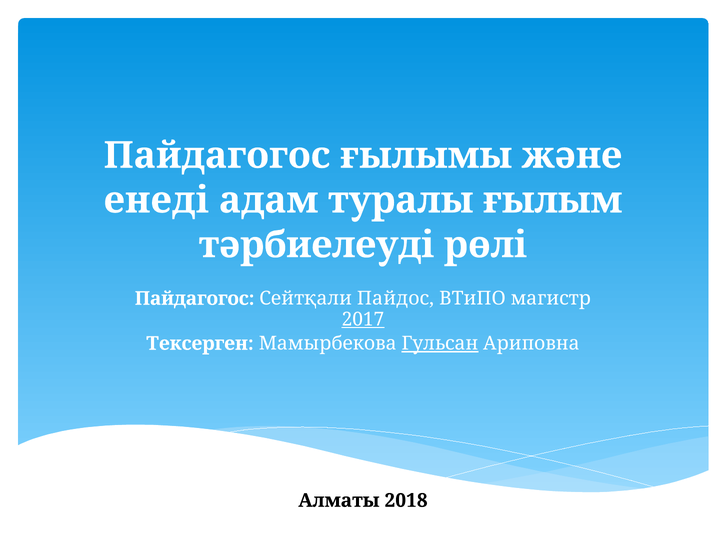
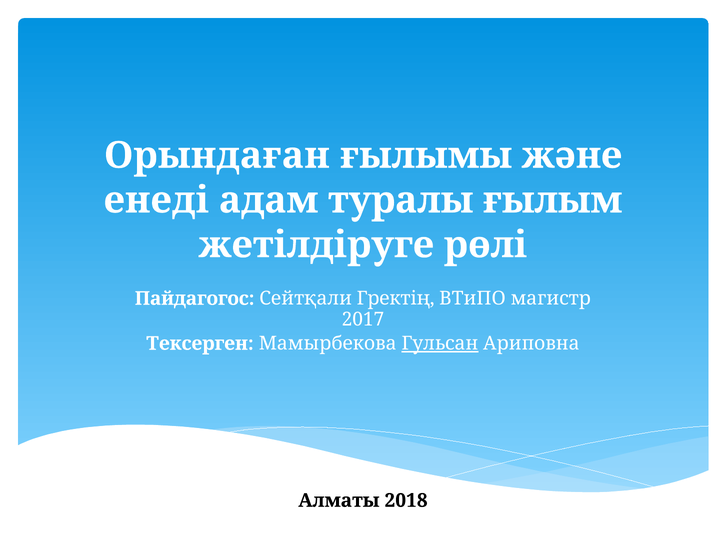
Пайдагогос: Пайдагогос -> Орындаған (217, 156)
тәрбиелеуді: тәрбиелеуді -> жетілдіруге (316, 245)
Пайдос: Пайдос -> Гректің (396, 299)
2017 underline: present -> none (363, 319)
